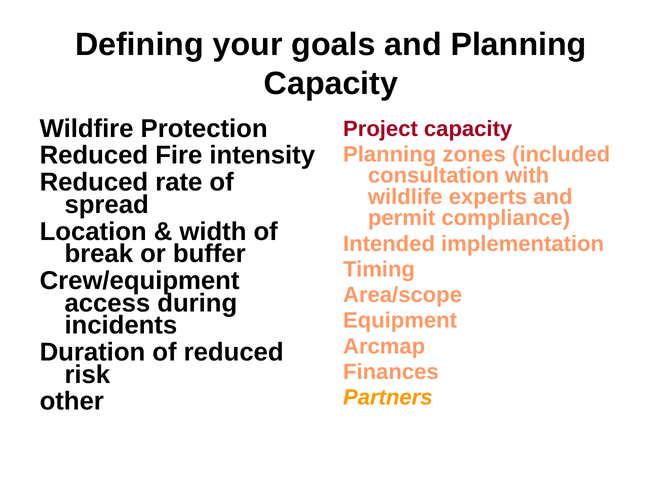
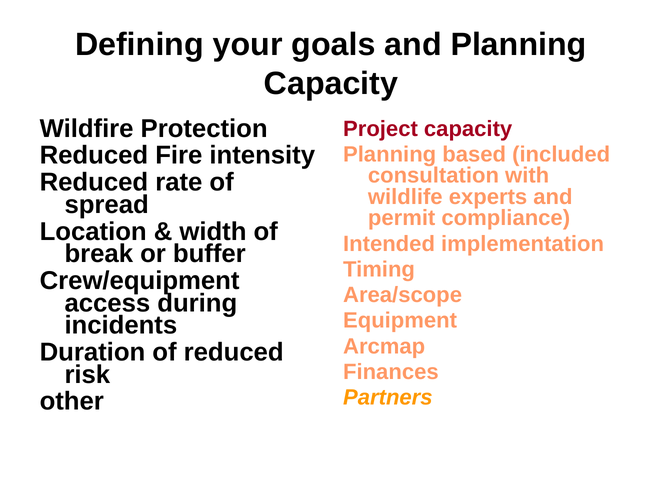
zones: zones -> based (474, 154)
